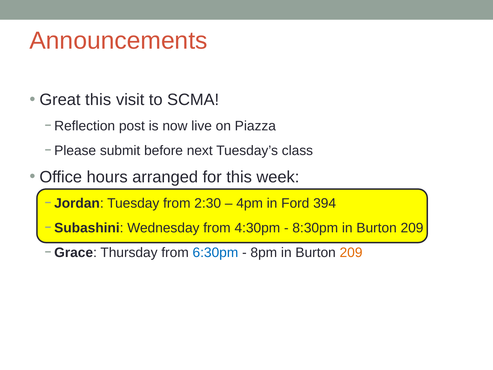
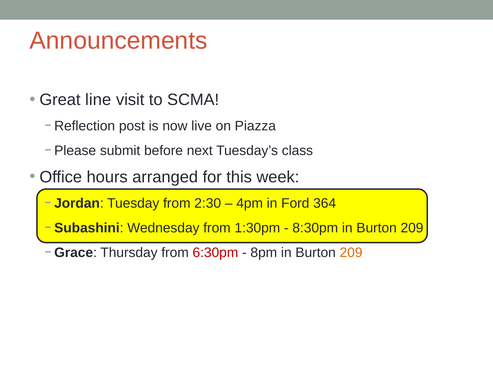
Great this: this -> line (98, 100)
394: 394 -> 364 (325, 203)
4:30pm: 4:30pm -> 1:30pm (257, 228)
6:30pm colour: blue -> red (215, 252)
